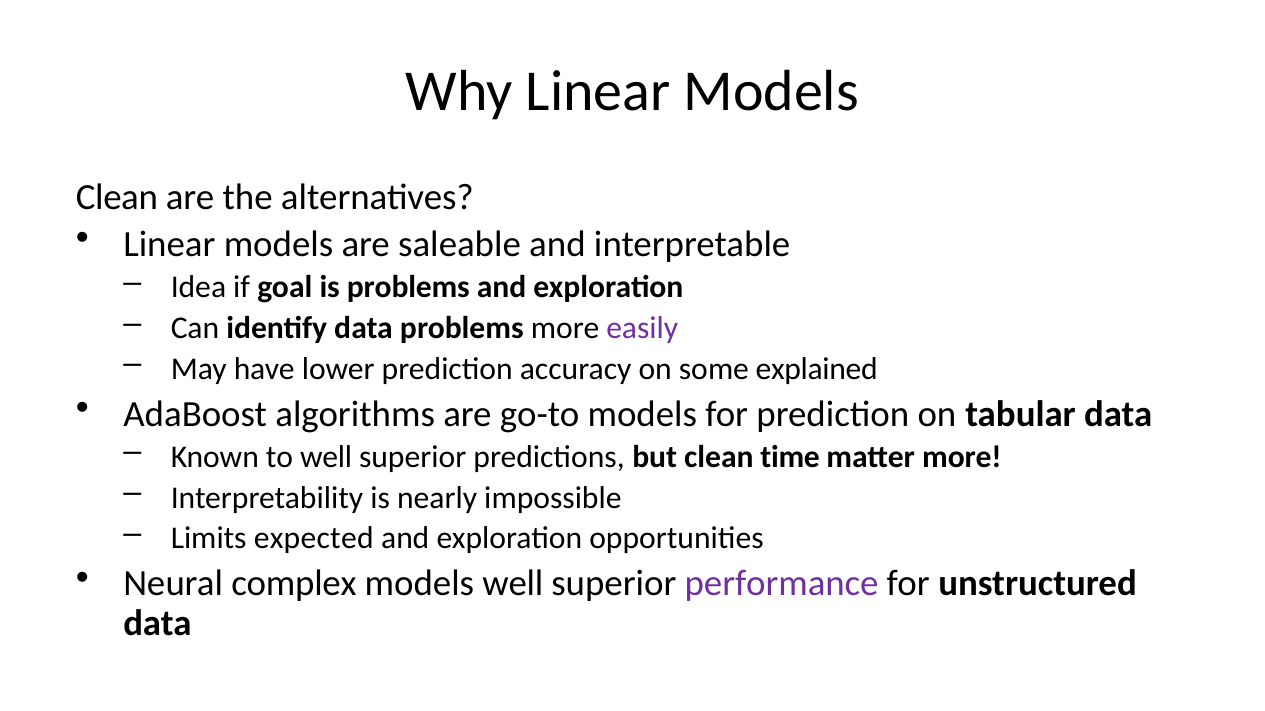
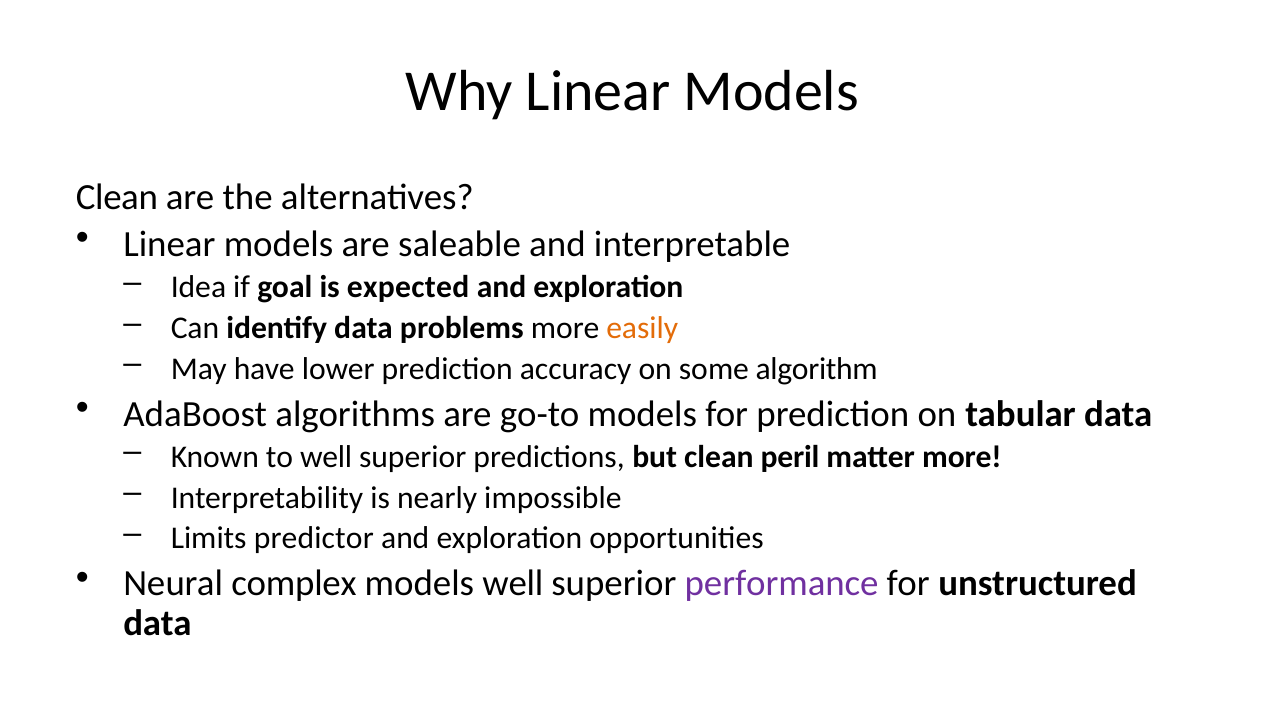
is problems: problems -> expected (408, 287)
easily colour: purple -> orange (642, 328)
explained: explained -> algorithm (817, 369)
time: time -> peril (790, 457)
expected: expected -> predictor (314, 539)
